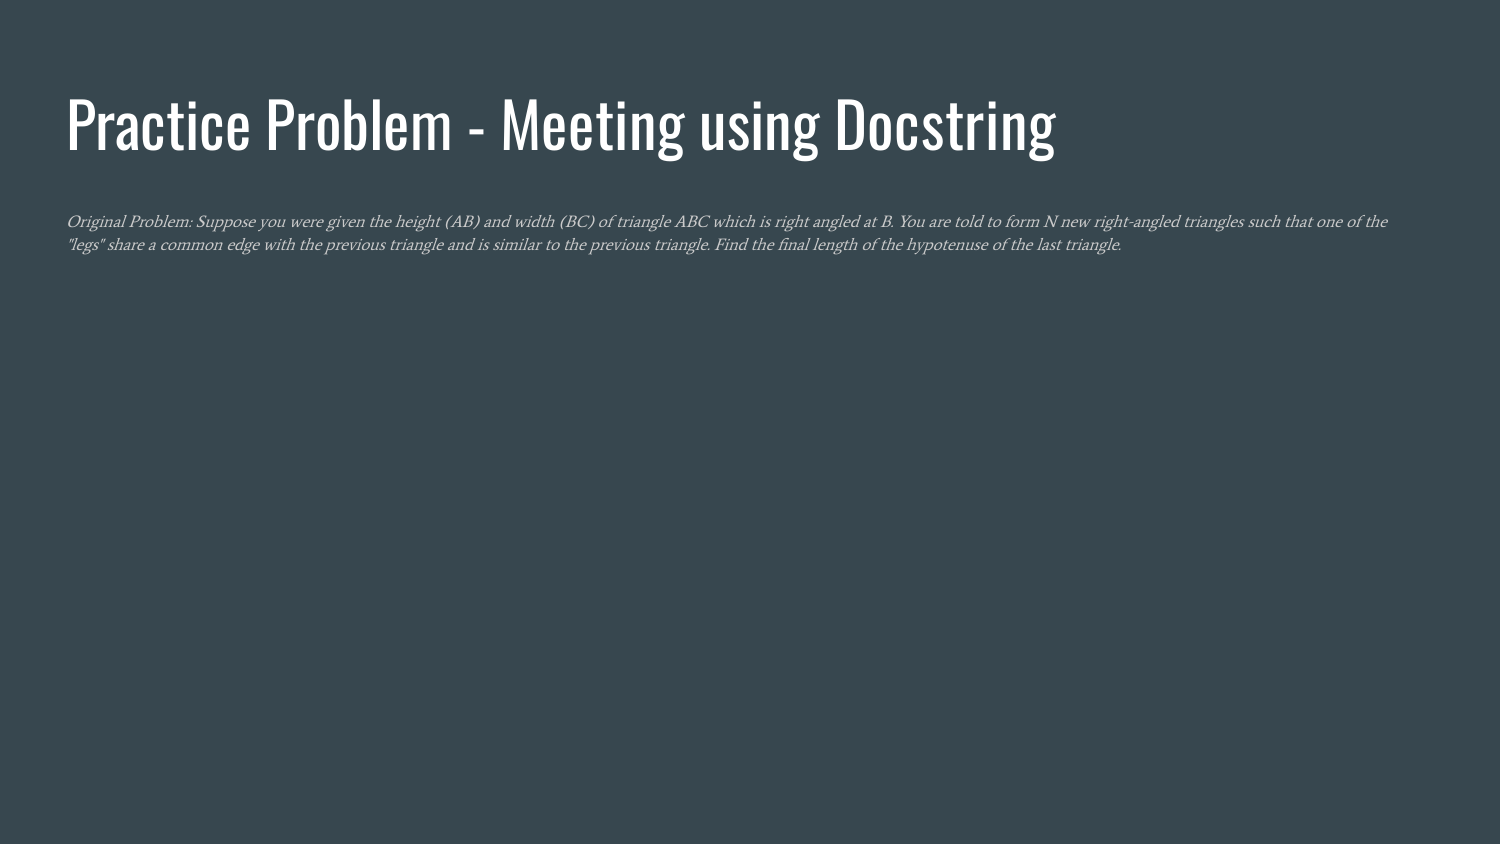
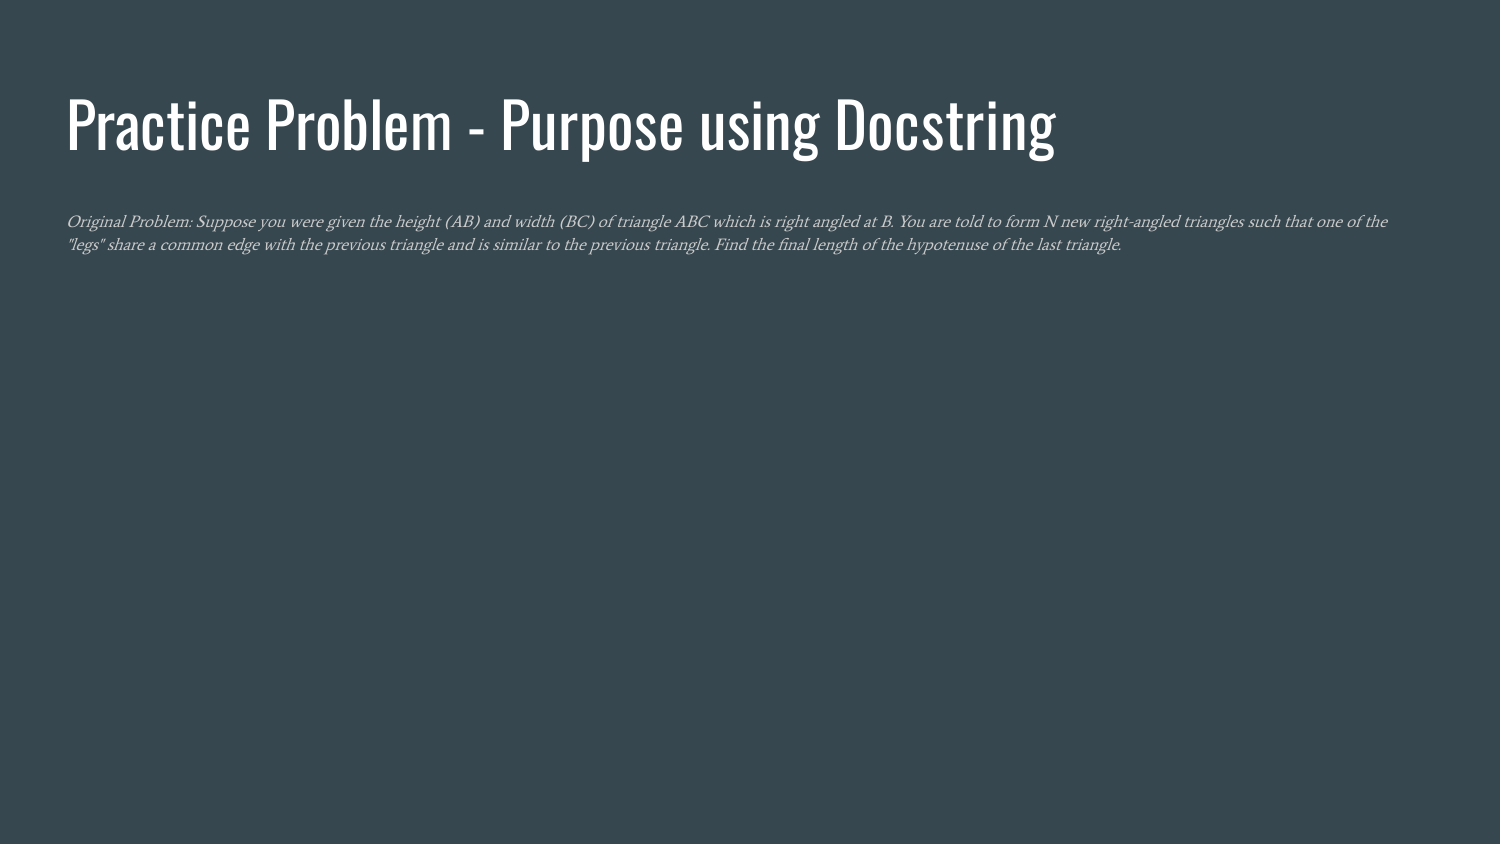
Meeting: Meeting -> Purpose (593, 130)
